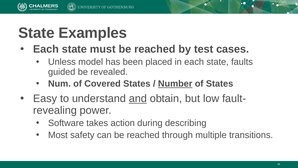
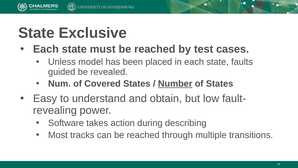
Examples: Examples -> Exclusive (93, 33)
and underline: present -> none (138, 98)
safety: safety -> tracks (82, 135)
